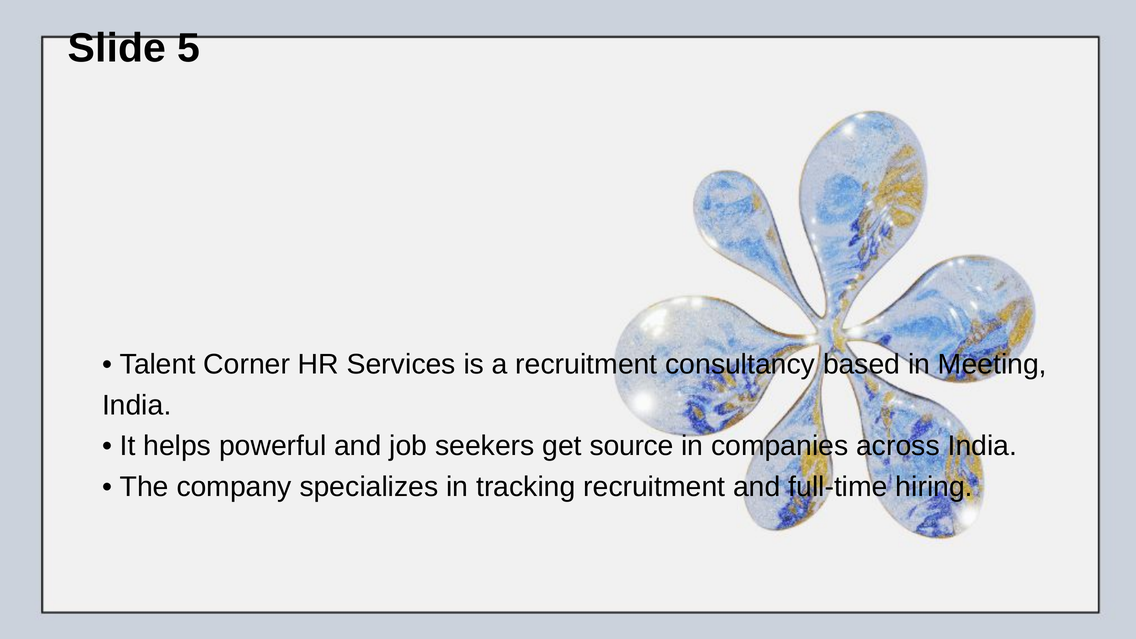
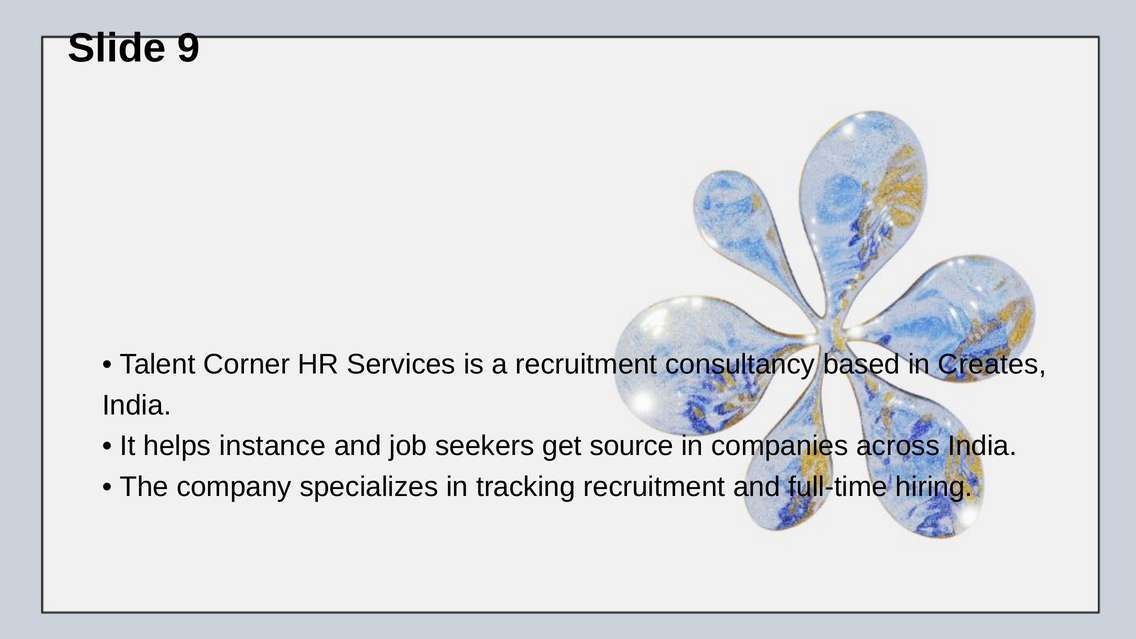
5: 5 -> 9 (189, 48)
Meeting: Meeting -> Creates (992, 364)
powerful: powerful -> instance (273, 446)
